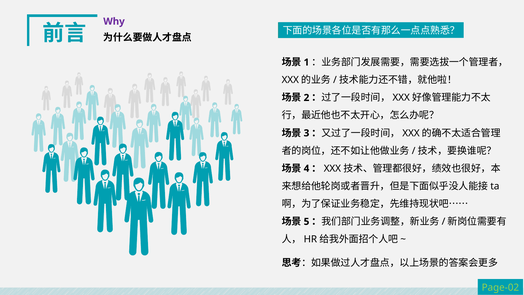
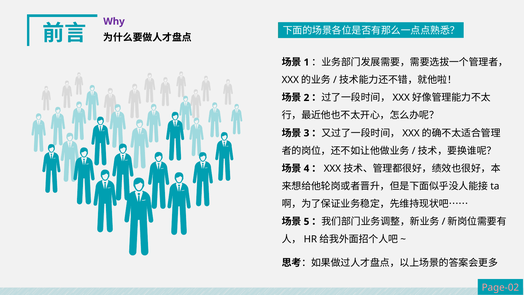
Page-02 colour: light green -> pink (500, 287)
